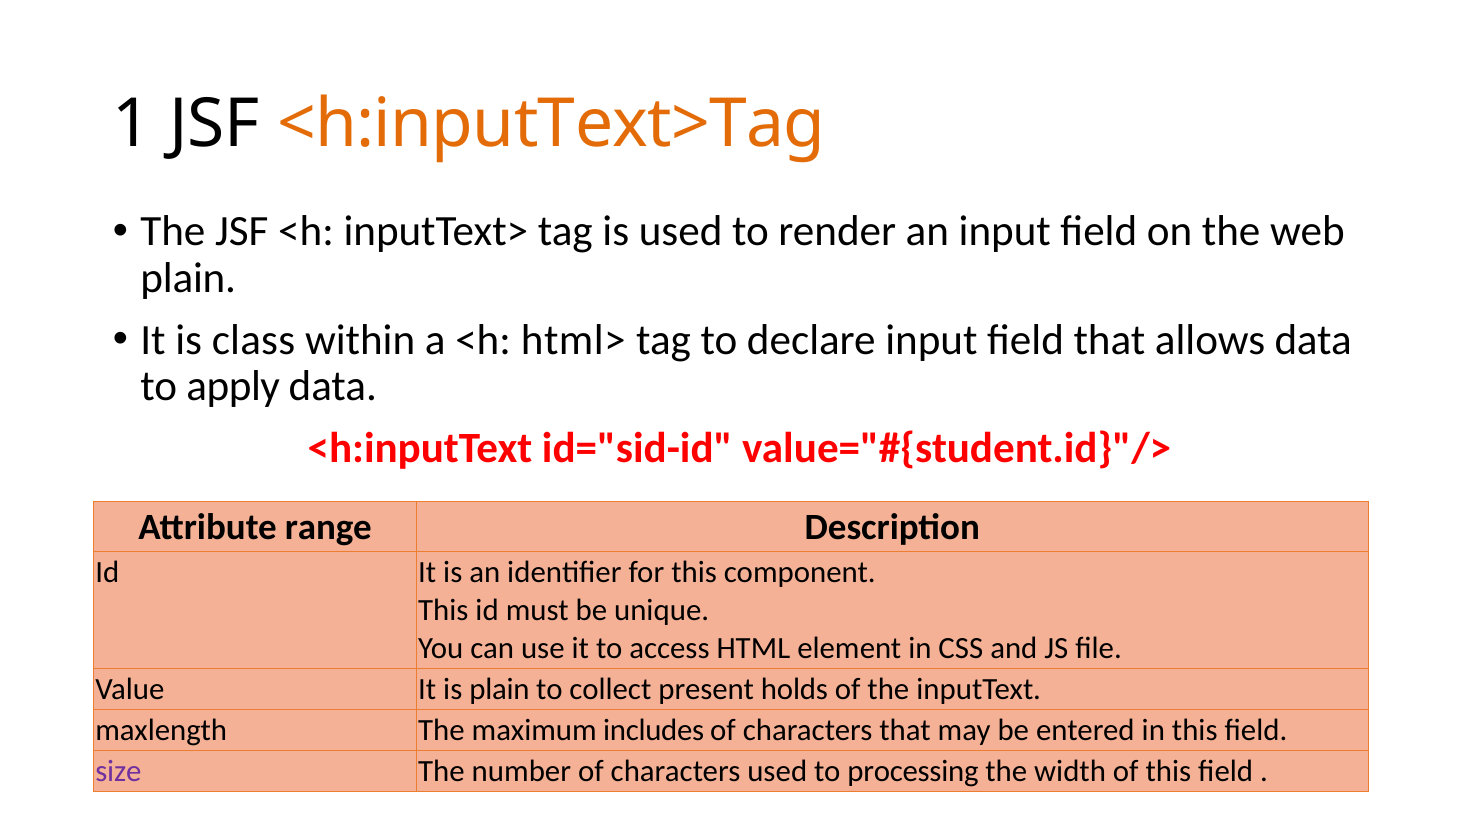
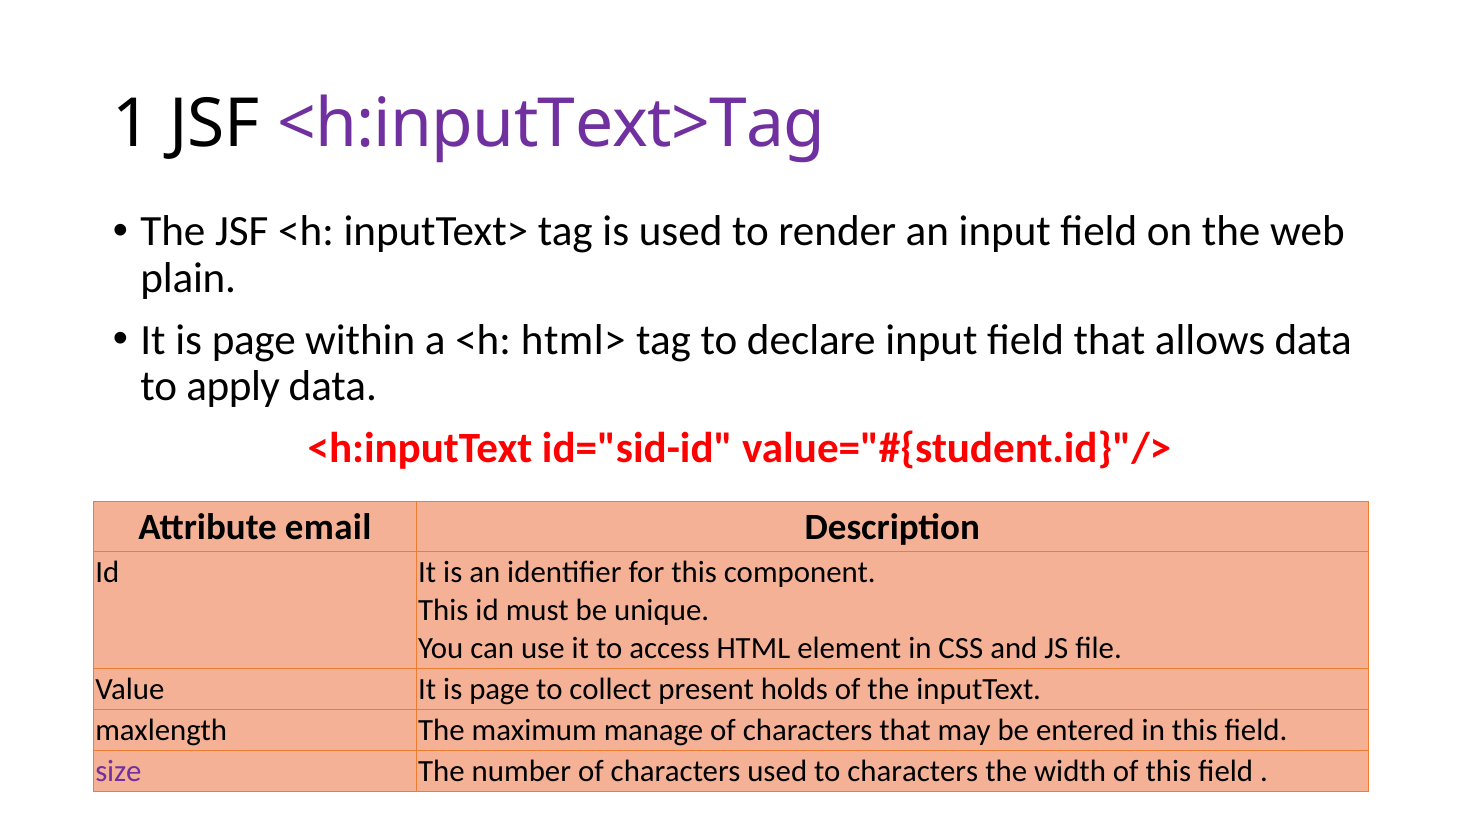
<h:inputText>Tag colour: orange -> purple (551, 124)
class: class -> page (254, 340)
range: range -> email (328, 527)
Value It is plain: plain -> page (499, 689)
includes: includes -> manage (654, 730)
to processing: processing -> characters (913, 771)
